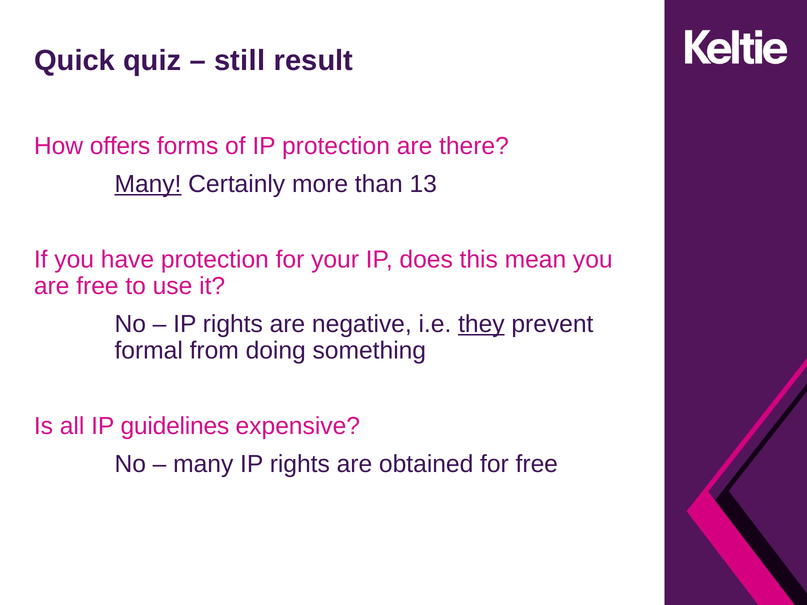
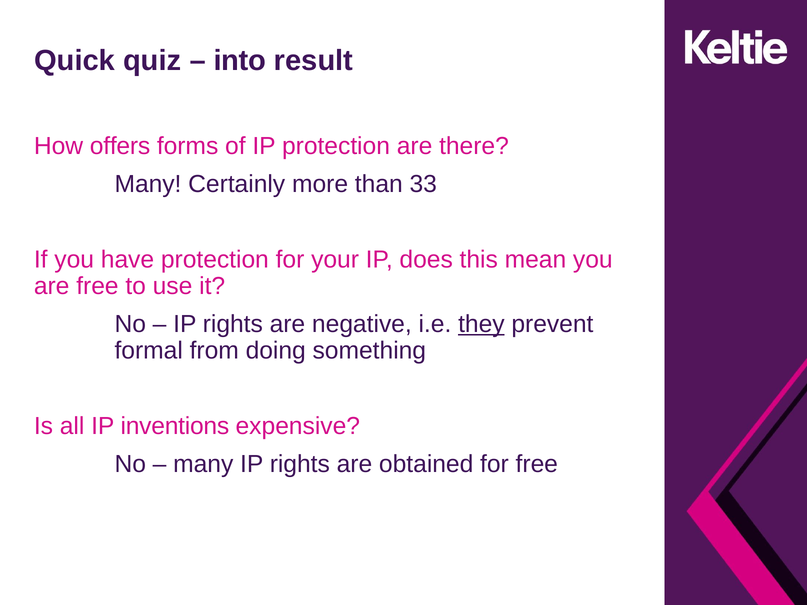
still: still -> into (240, 61)
Many underline: present -> none (148, 184)
13: 13 -> 33 (423, 184)
guidelines: guidelines -> inventions (175, 427)
